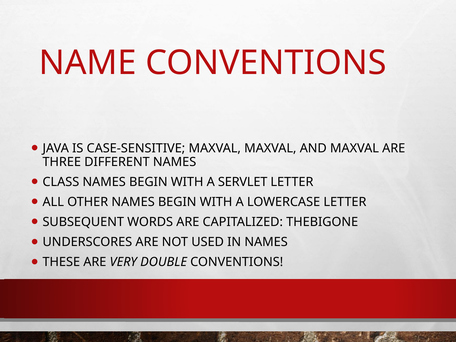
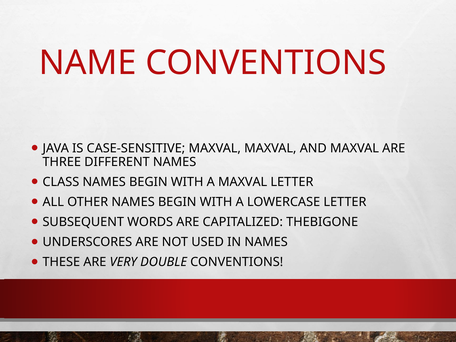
A SERVLET: SERVLET -> MAXVAL (243, 182)
